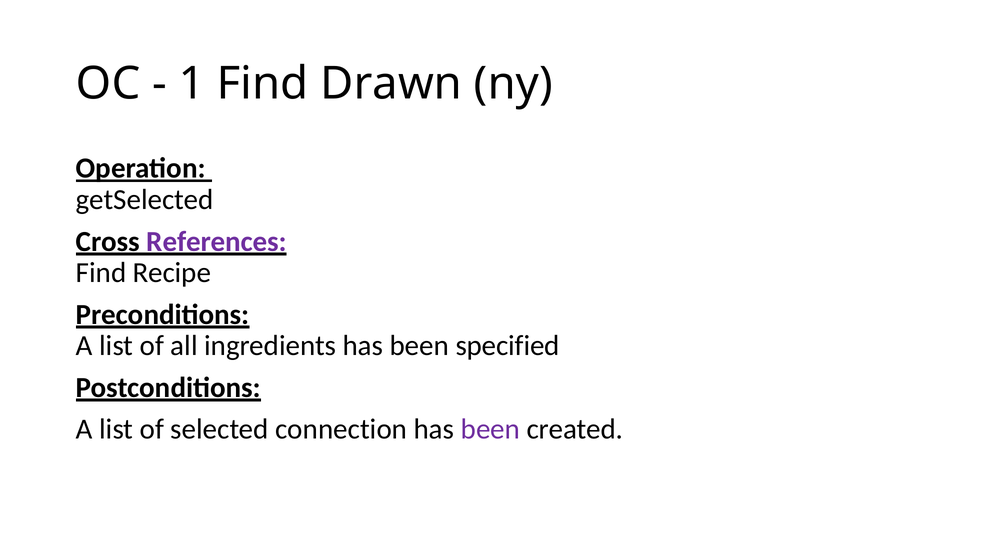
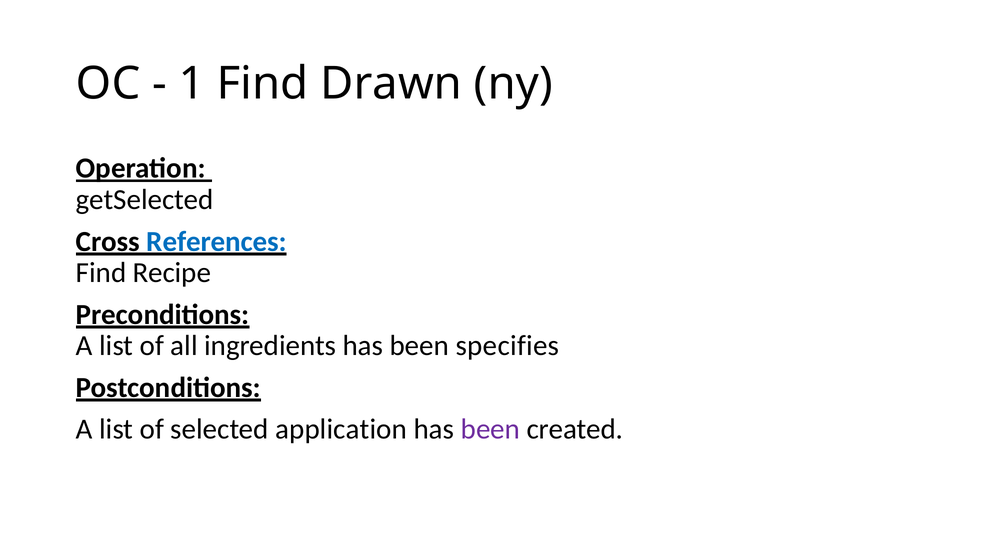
References colour: purple -> blue (217, 242)
specified: specified -> specifies (507, 346)
connection: connection -> application (341, 430)
